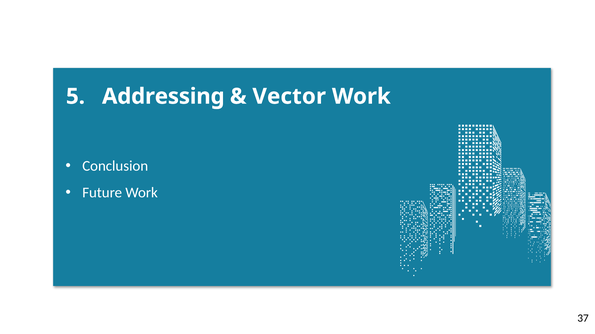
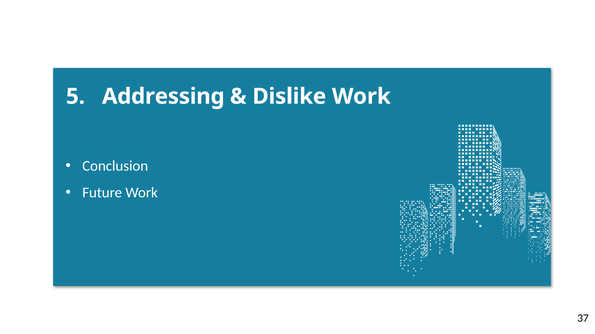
Vector: Vector -> Dislike (289, 97)
